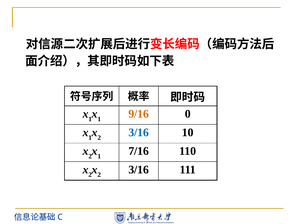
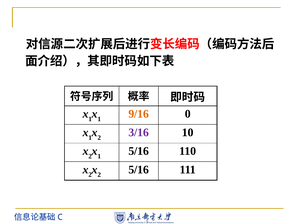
3/16 colour: blue -> purple (139, 132)
7/16: 7/16 -> 5/16 (139, 151)
3/16: 3/16 -> 5/16 (139, 169)
